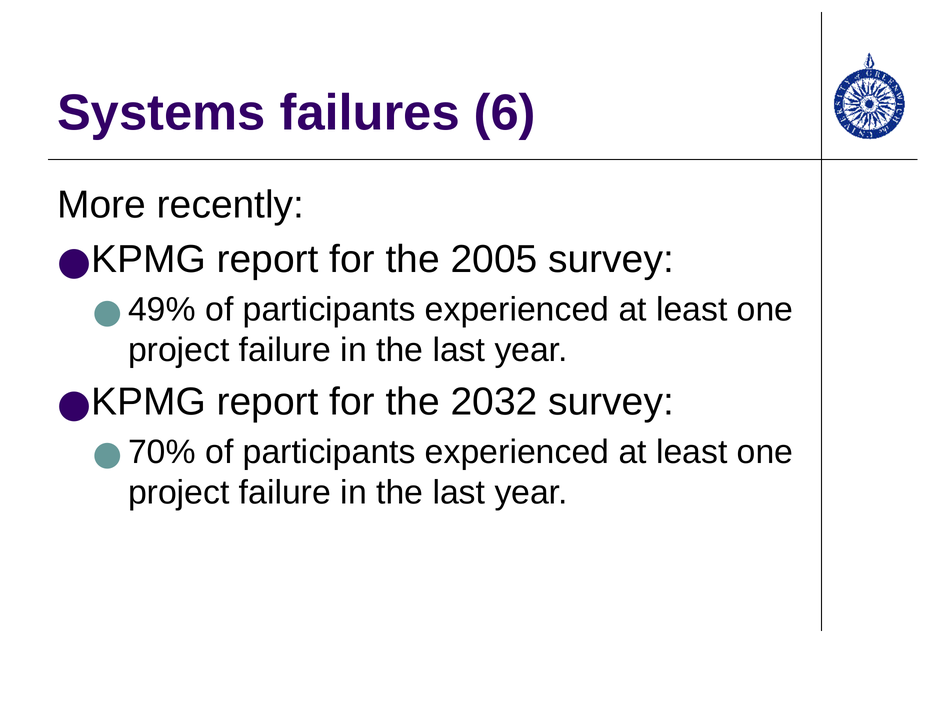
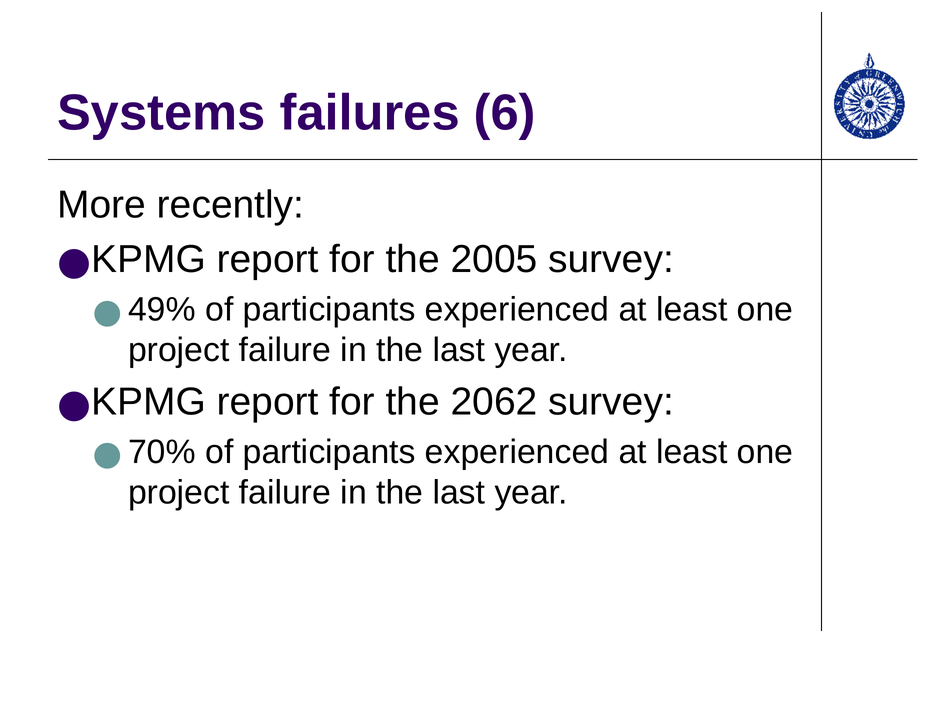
2032: 2032 -> 2062 (494, 402)
